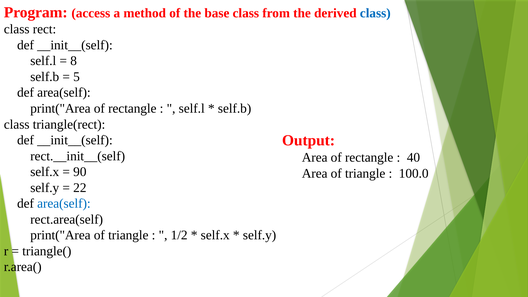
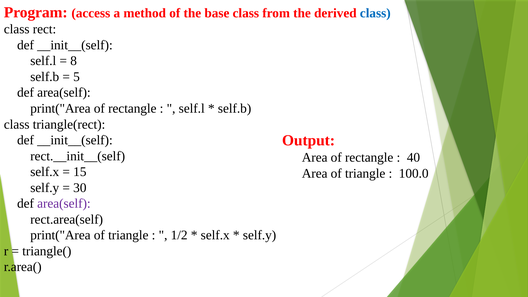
90: 90 -> 15 (80, 172)
22: 22 -> 30 (80, 188)
area(self colour: blue -> purple (64, 204)
